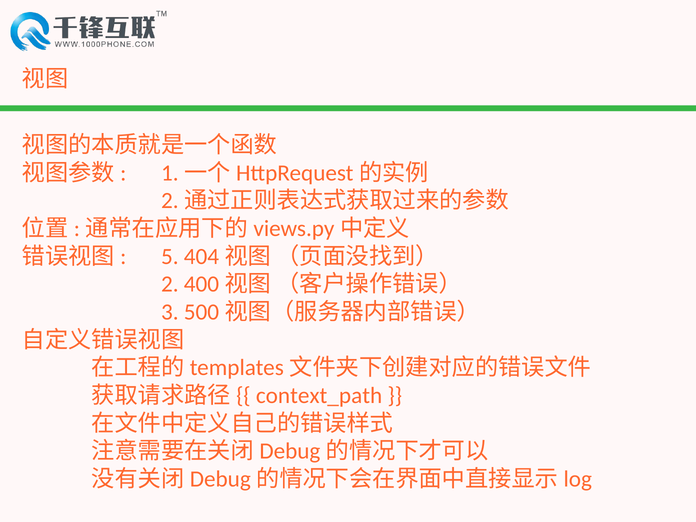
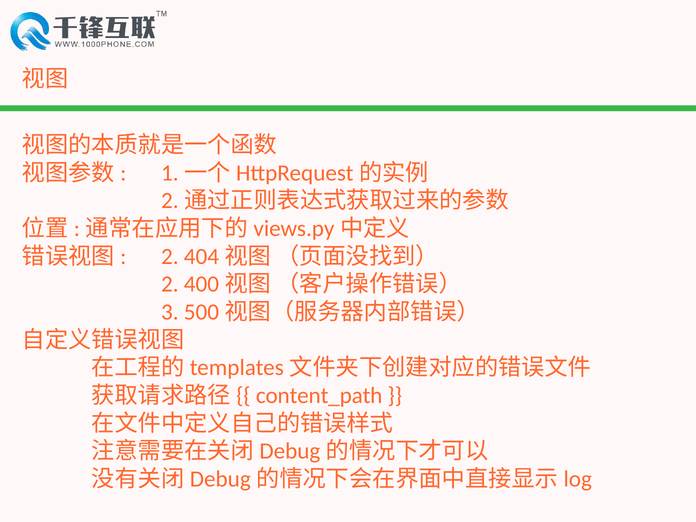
5: 5 -> 2 (170, 256)
context_path: context_path -> content_path (319, 396)
